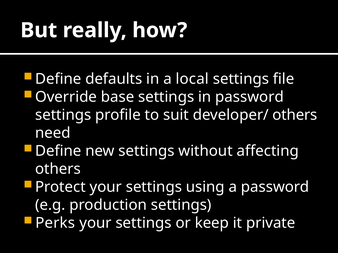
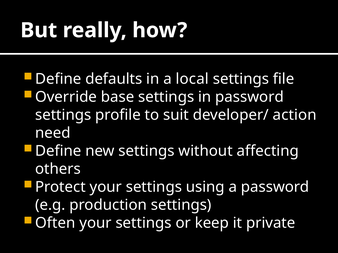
developer/ others: others -> action (295, 115)
Perks: Perks -> Often (55, 223)
